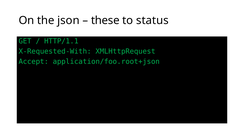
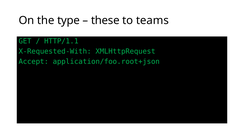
json: json -> type (69, 20)
status: status -> teams (152, 20)
